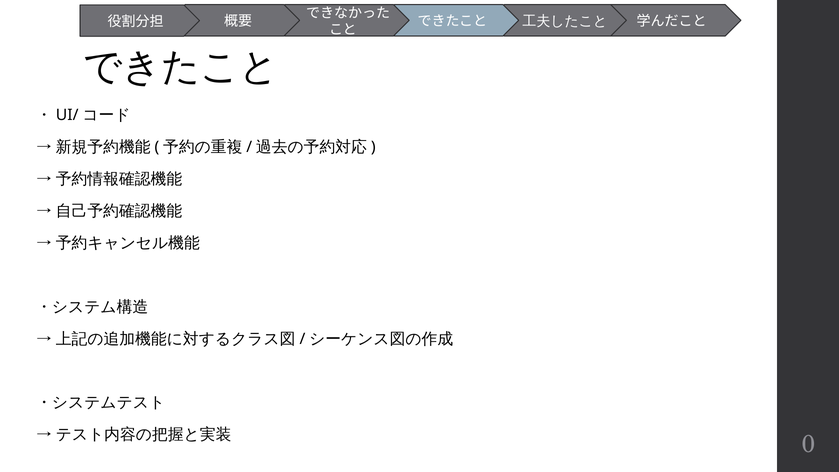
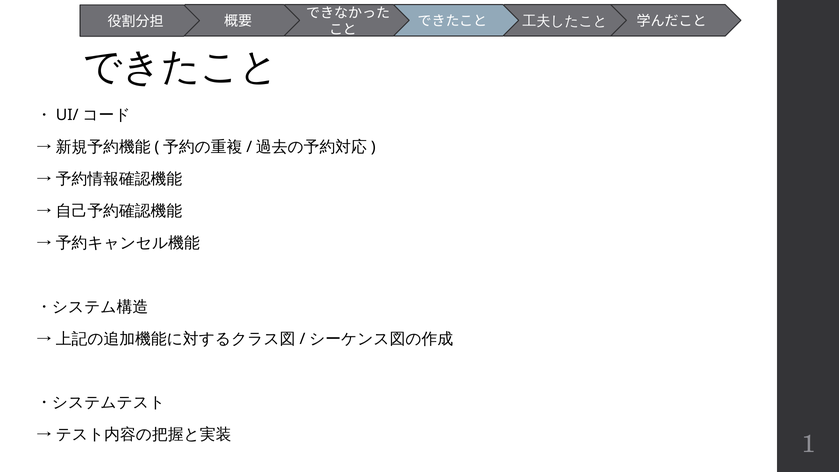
0: 0 -> 1 (809, 444)
